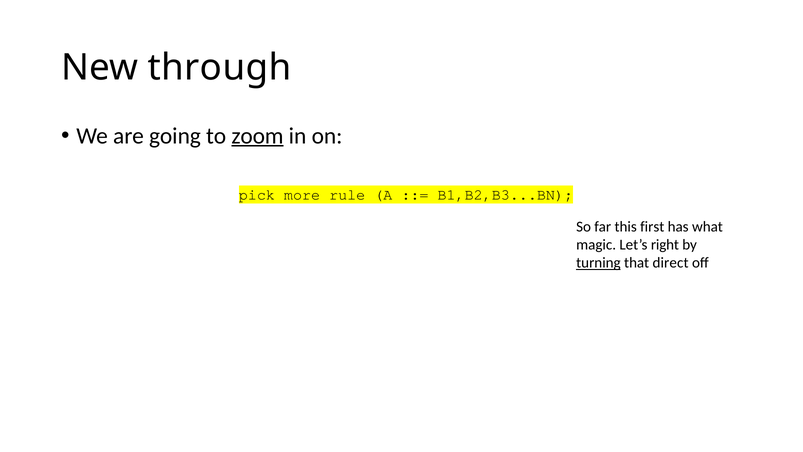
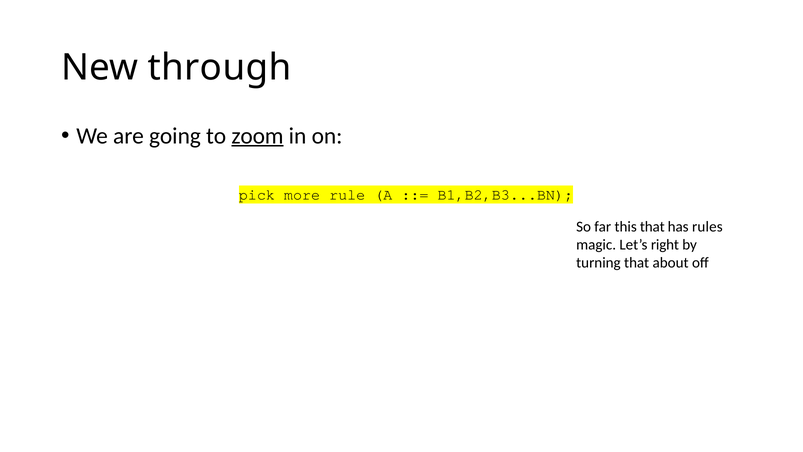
this first: first -> that (652, 227)
what: what -> rules (707, 227)
turning underline: present -> none (598, 263)
direct: direct -> about (671, 263)
